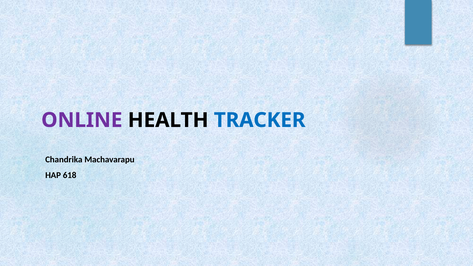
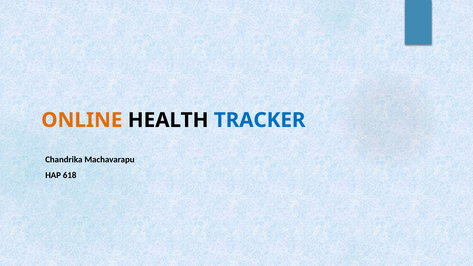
ONLINE colour: purple -> orange (82, 120)
